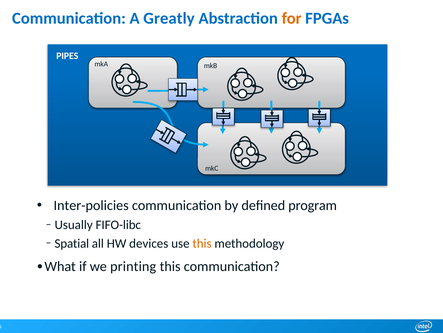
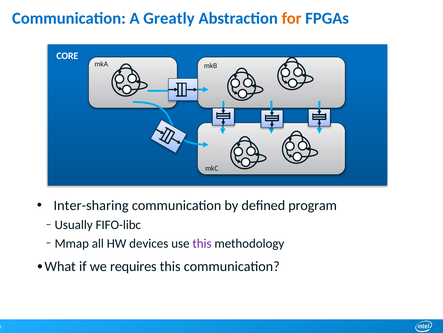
PIPES: PIPES -> CORE (67, 56)
Inter-policies: Inter-policies -> Inter-sharing (91, 205)
Spatial: Spatial -> Mmap (72, 243)
this colour: orange -> purple (202, 243)
printing: printing -> requires (133, 266)
